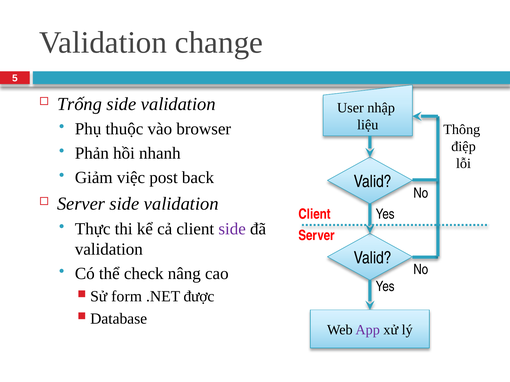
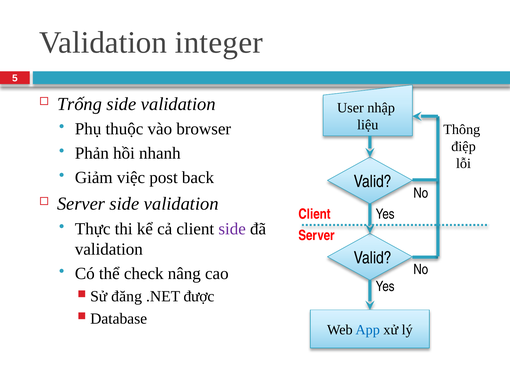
change: change -> integer (219, 43)
form: form -> đăng (127, 297)
App colour: purple -> blue (368, 330)
